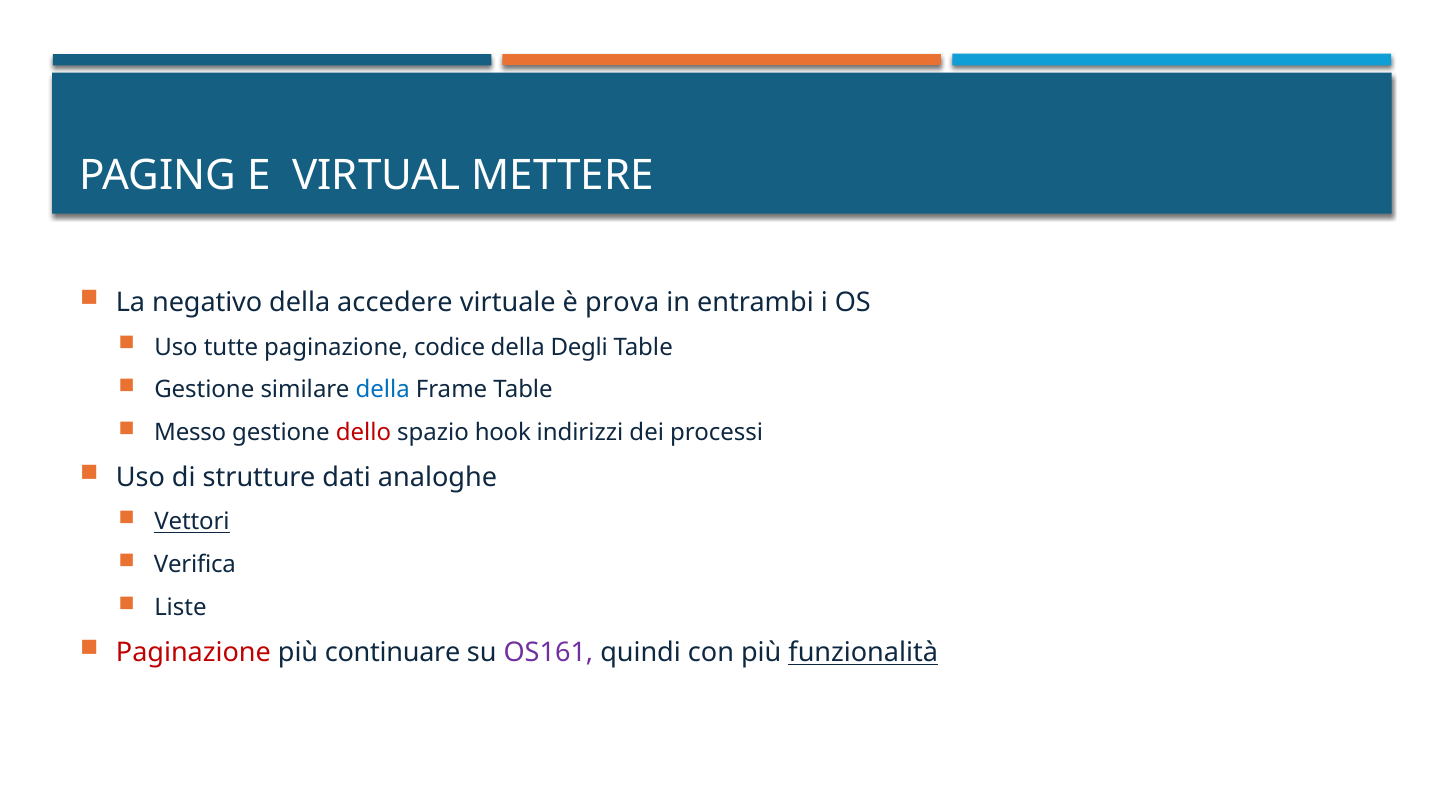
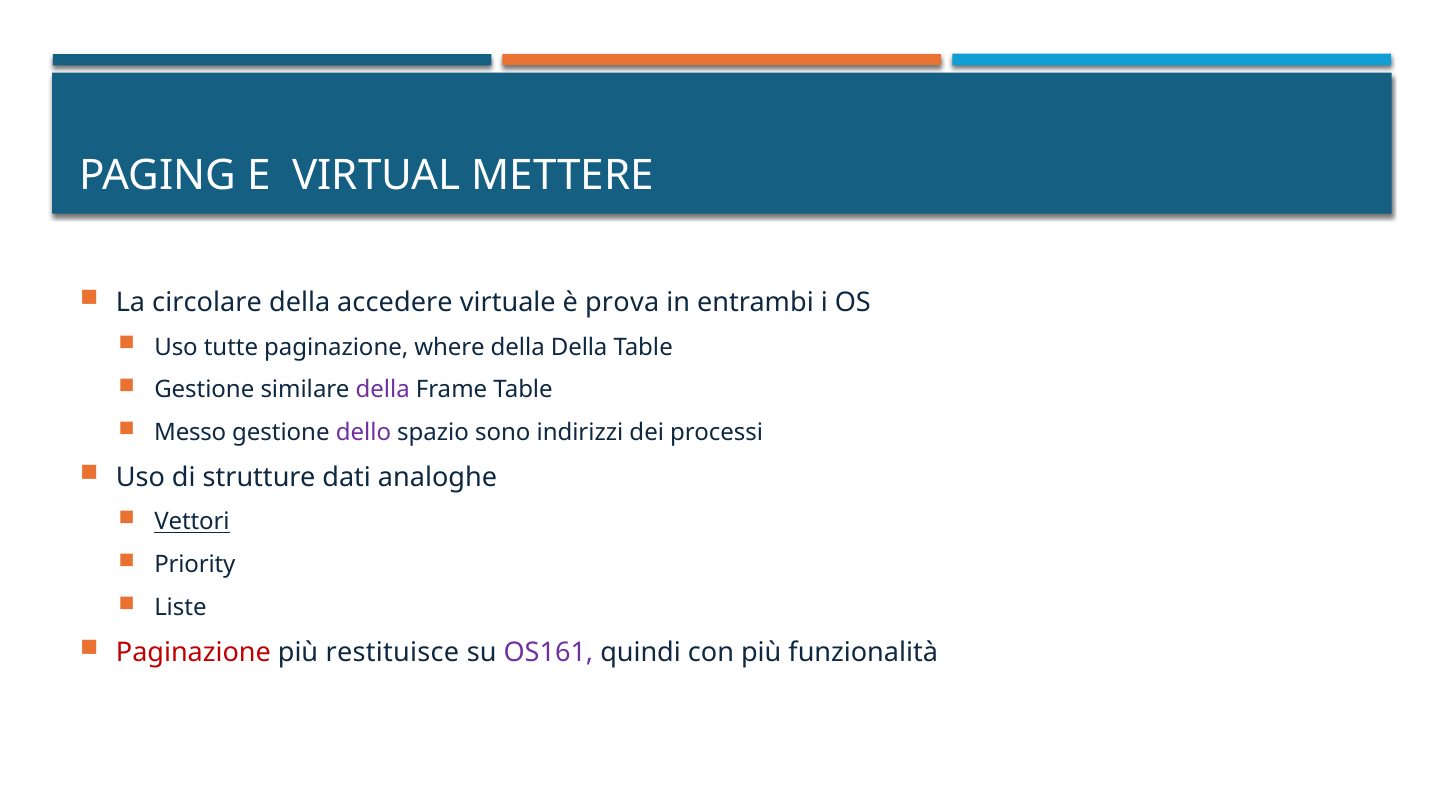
negativo: negativo -> circolare (207, 303)
codice: codice -> where (450, 347)
della Degli: Degli -> Della (579, 347)
della colour: blue -> purple (383, 390)
dello colour: red -> purple (363, 433)
hook: hook -> sono (503, 433)
Verifica: Verifica -> Priority (195, 565)
continuare: continuare -> restituisce (392, 653)
funzionalità underline: present -> none (863, 653)
